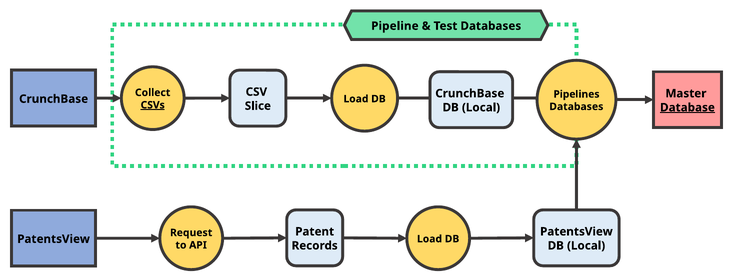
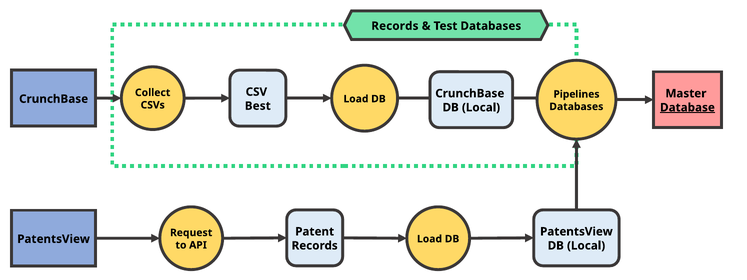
Pipeline: Pipeline -> Records (395, 26)
CSVs underline: present -> none (153, 105)
Slice: Slice -> Best (258, 106)
